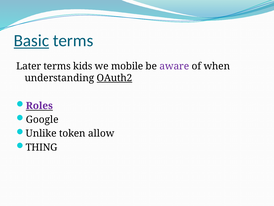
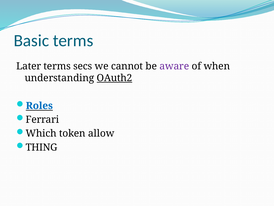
Basic underline: present -> none (31, 41)
kids: kids -> secs (83, 66)
mobile: mobile -> cannot (127, 66)
Roles colour: purple -> blue (39, 106)
Google: Google -> Ferrari (42, 119)
Unlike: Unlike -> Which (41, 133)
